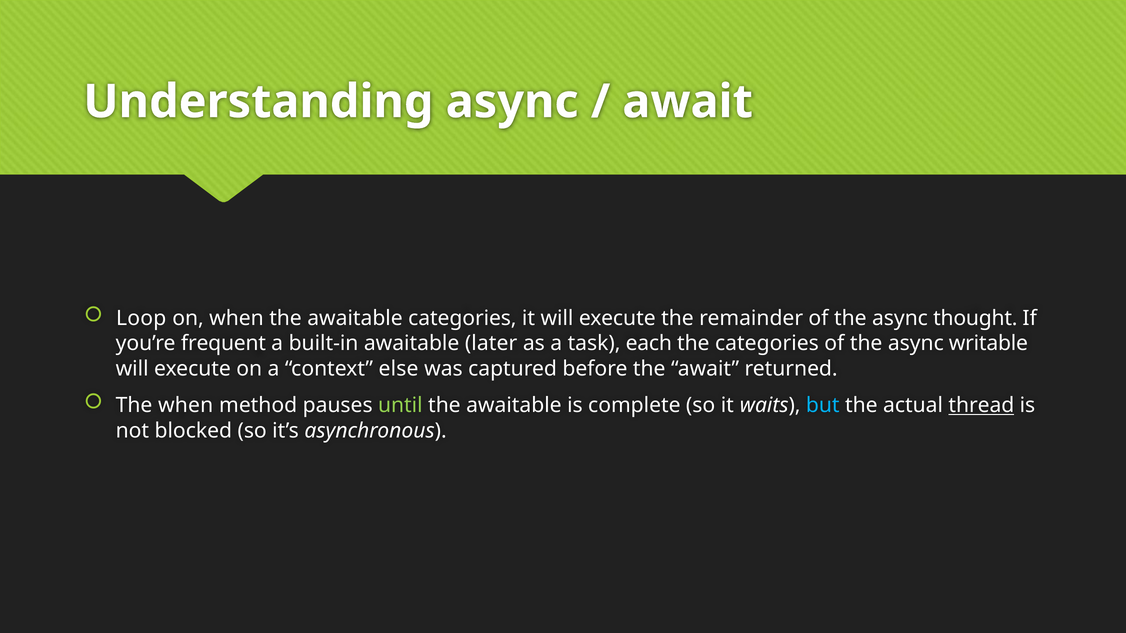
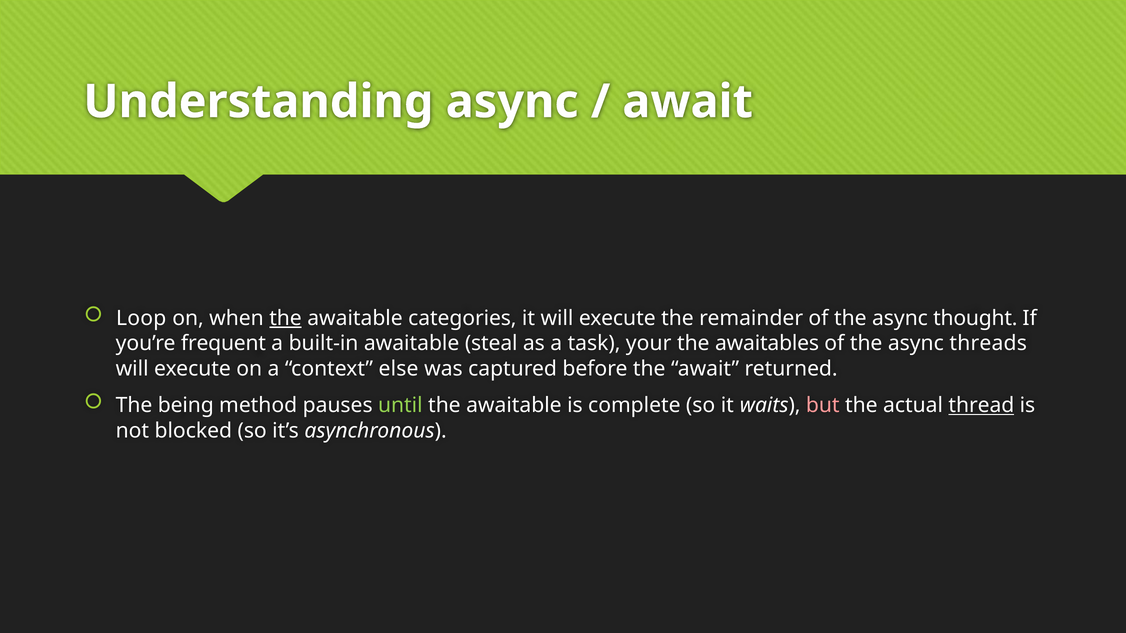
the underline: none -> present (286, 318)
later: later -> steal (491, 344)
each: each -> your (649, 344)
the categories: categories -> awaitables (767, 344)
writable: writable -> threads (988, 344)
The when: when -> being (186, 406)
but colour: light blue -> pink (823, 406)
